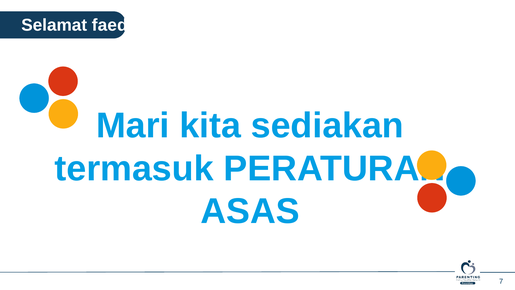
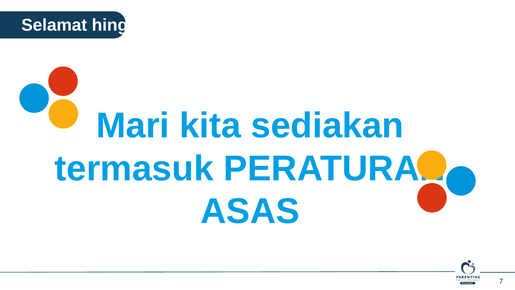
faedah: faedah -> hingga (120, 25)
